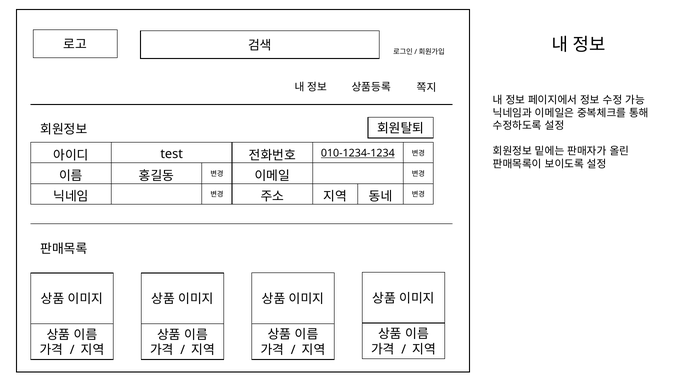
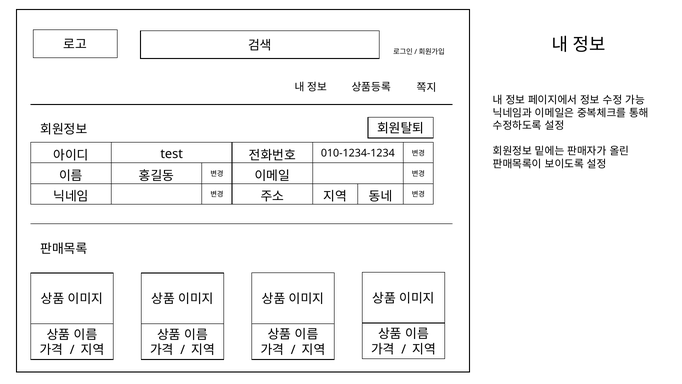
010-1234-1234 underline: present -> none (358, 153)
